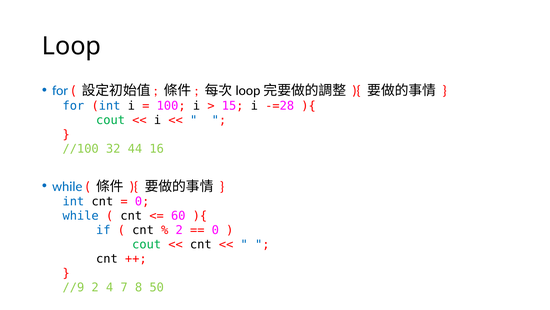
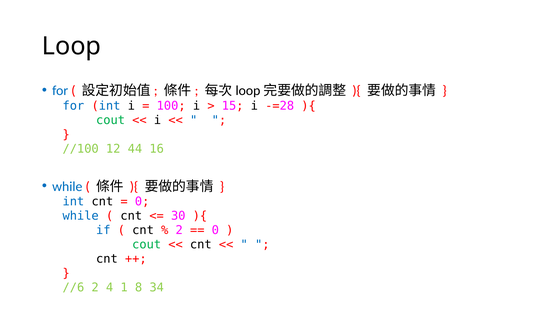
32: 32 -> 12 (113, 149)
60: 60 -> 30 (178, 216)
//9: //9 -> //6 (73, 287)
7: 7 -> 1 (124, 287)
50: 50 -> 34 (157, 287)
